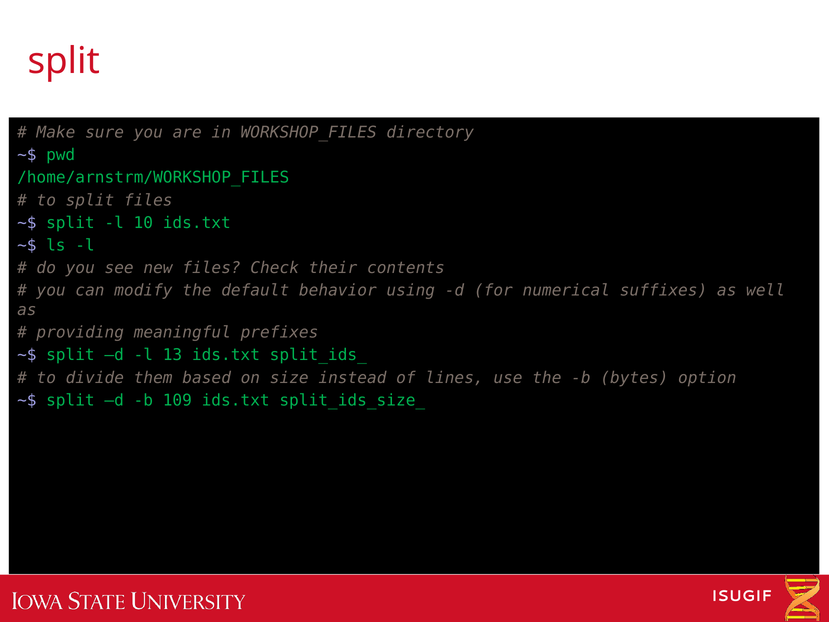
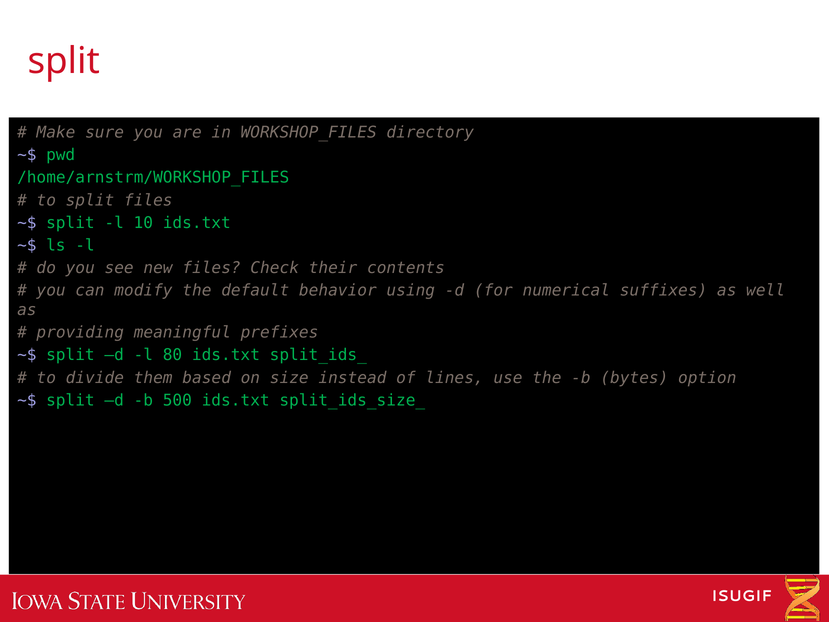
13: 13 -> 80 (172, 355)
109: 109 -> 500 (177, 400)
